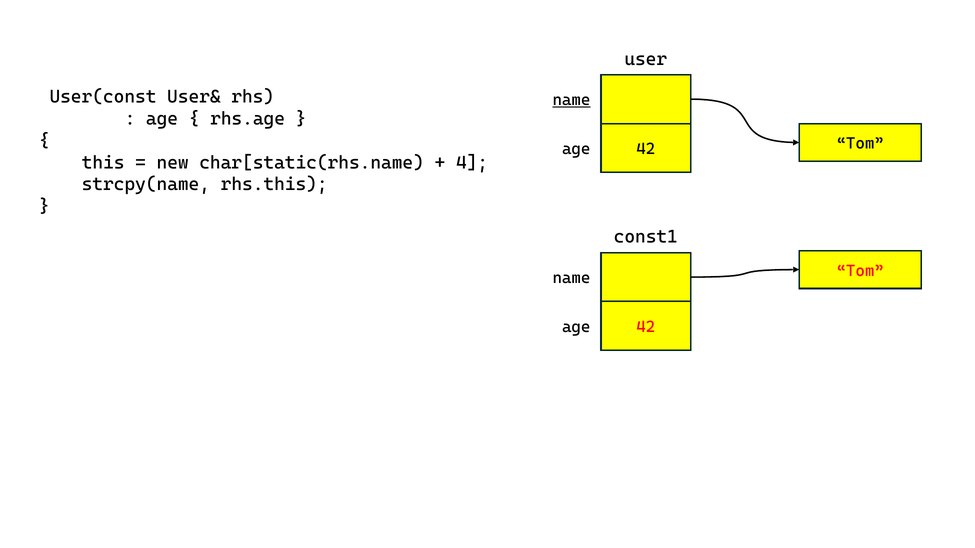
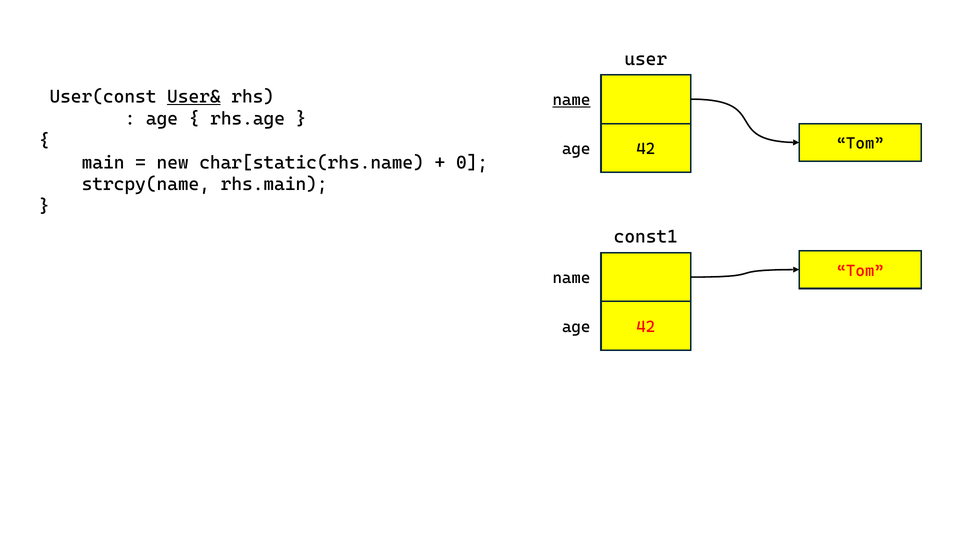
User& underline: none -> present (194, 97)
this: this -> main (103, 163)
4: 4 -> 0 (472, 163)
rhs.this: rhs.this -> rhs.main (274, 185)
